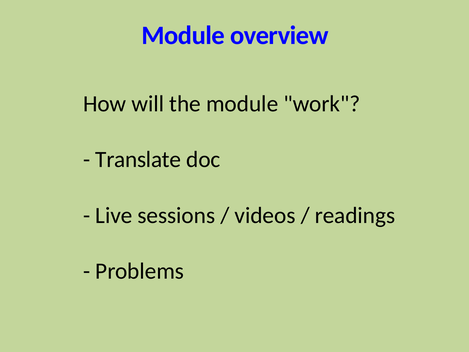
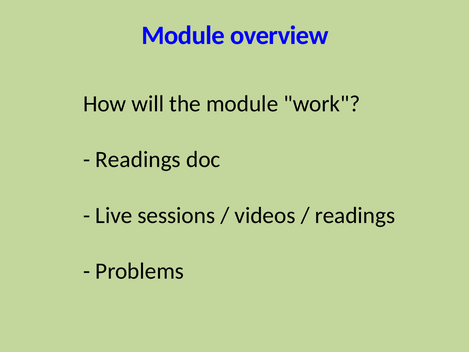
Translate: Translate -> Readings (138, 160)
